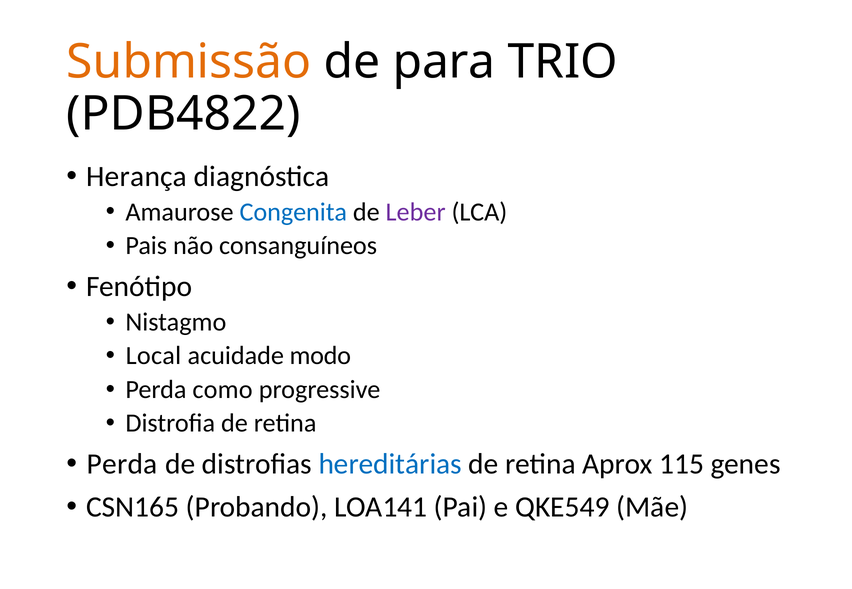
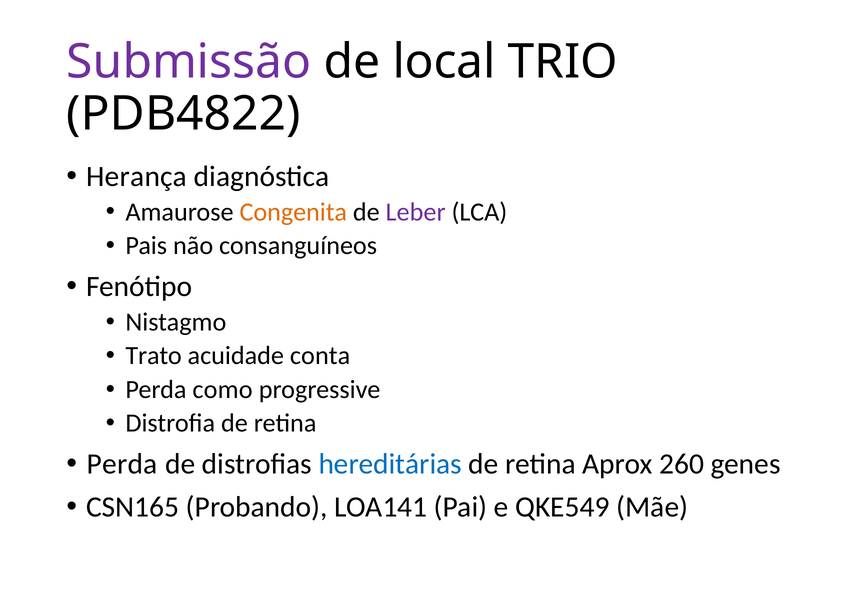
Submissão colour: orange -> purple (189, 62)
para: para -> local (444, 62)
Congenita colour: blue -> orange (293, 212)
Local: Local -> Trato (154, 356)
modo: modo -> conta (320, 356)
115: 115 -> 260 (682, 465)
